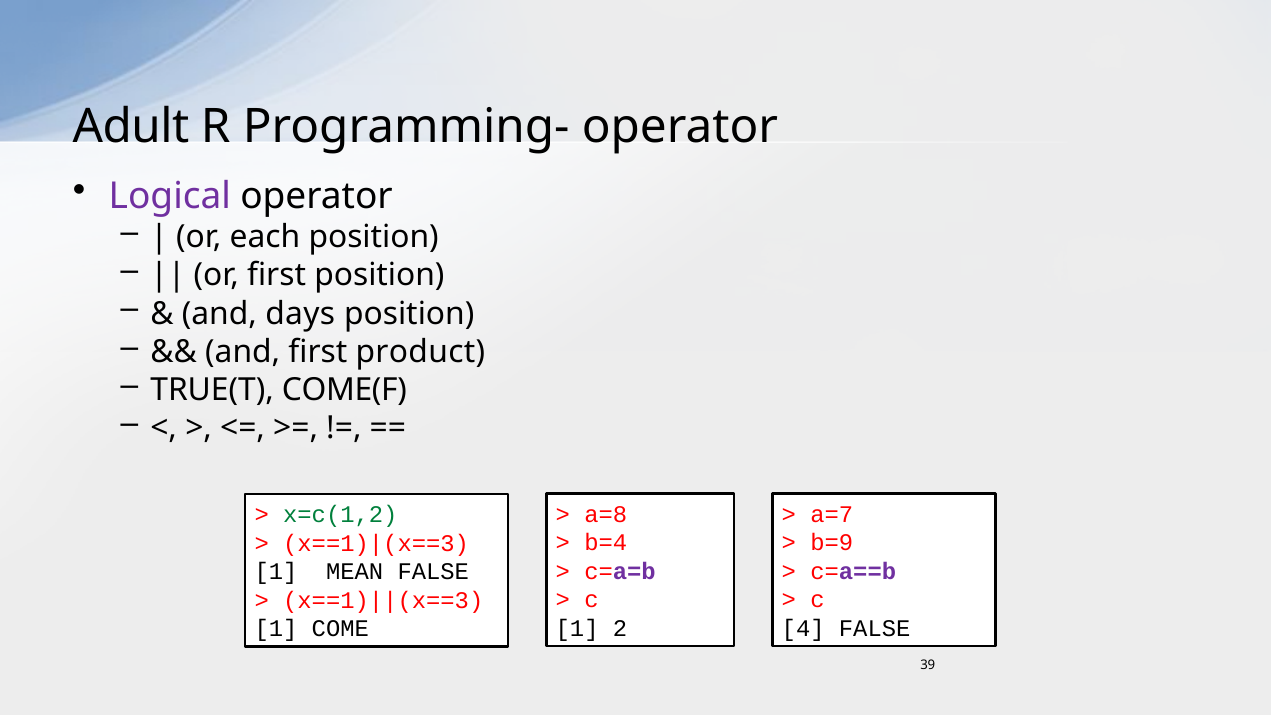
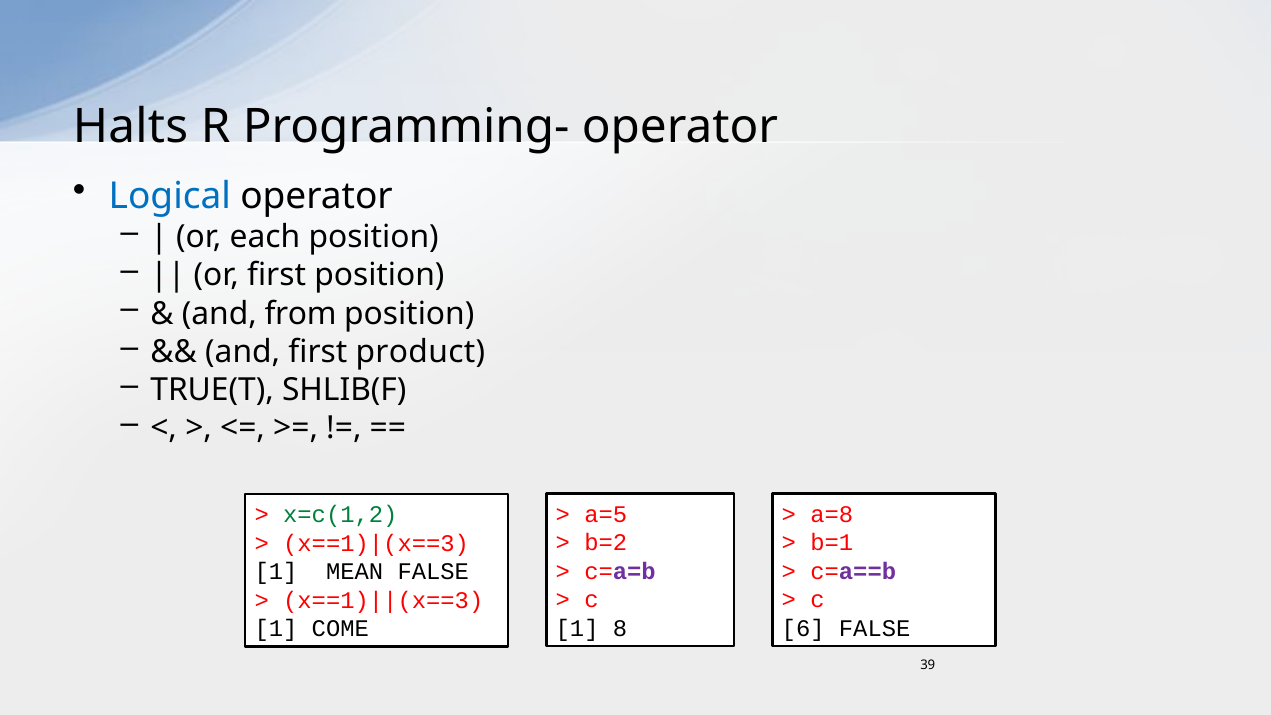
Adult: Adult -> Halts (131, 127)
Logical colour: purple -> blue (170, 196)
days: days -> from (301, 314)
COME(F: COME(F -> SHLIB(F (344, 390)
a=8: a=8 -> a=5 (606, 514)
a=7: a=7 -> a=8 (832, 514)
b=4: b=4 -> b=2 (606, 543)
b=9: b=9 -> b=1 (832, 543)
2: 2 -> 8 (620, 629)
4: 4 -> 6 (803, 629)
